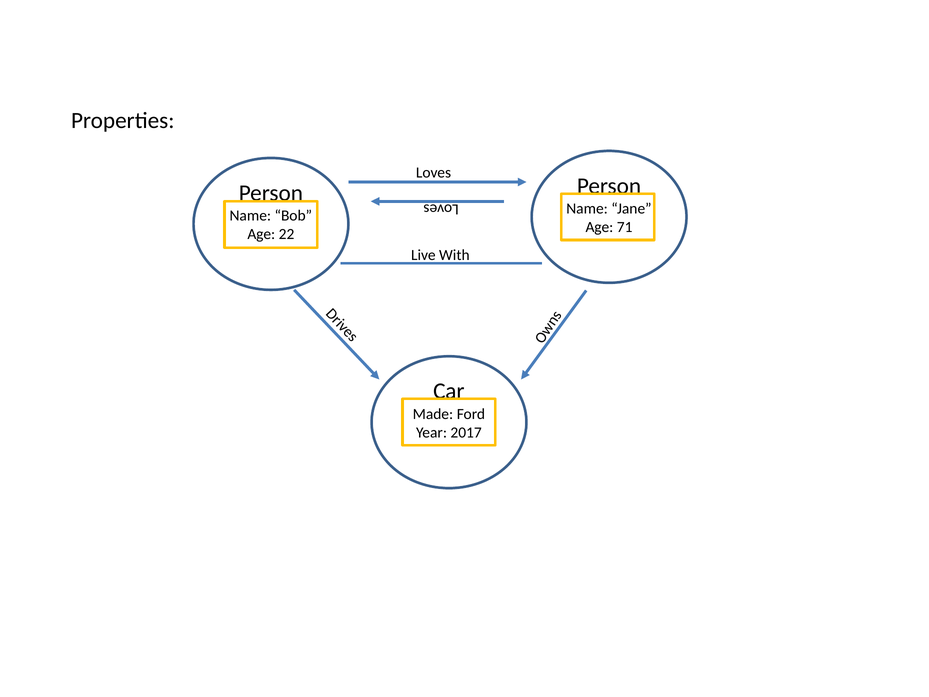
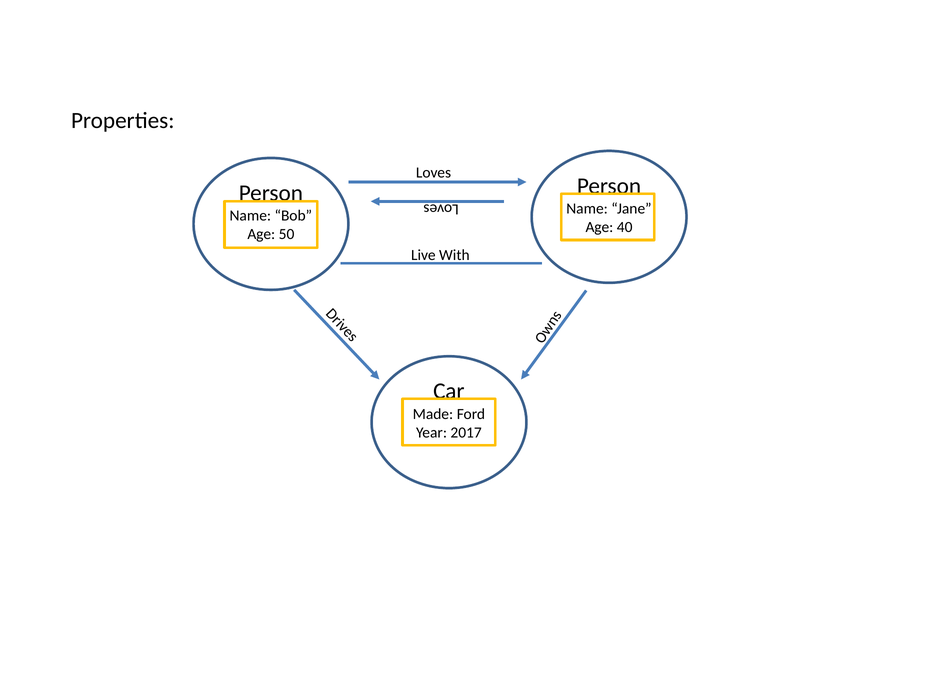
71: 71 -> 40 (625, 227)
22: 22 -> 50 (287, 234)
